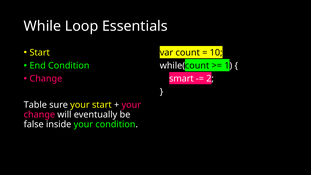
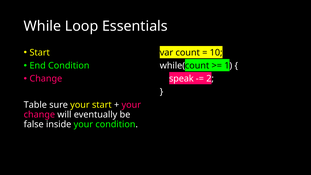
smart: smart -> speak (181, 79)
